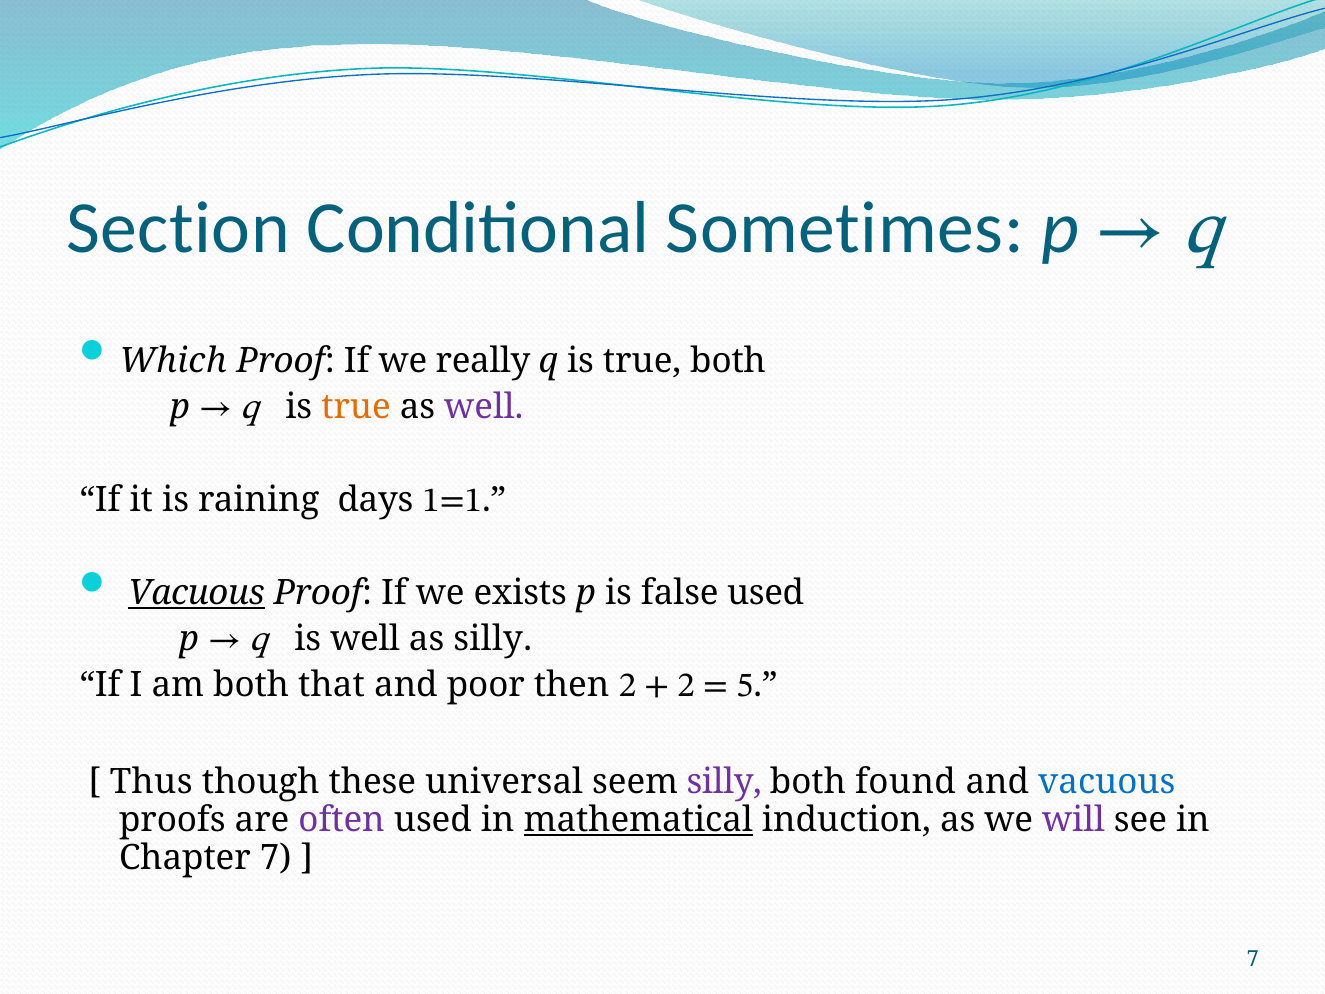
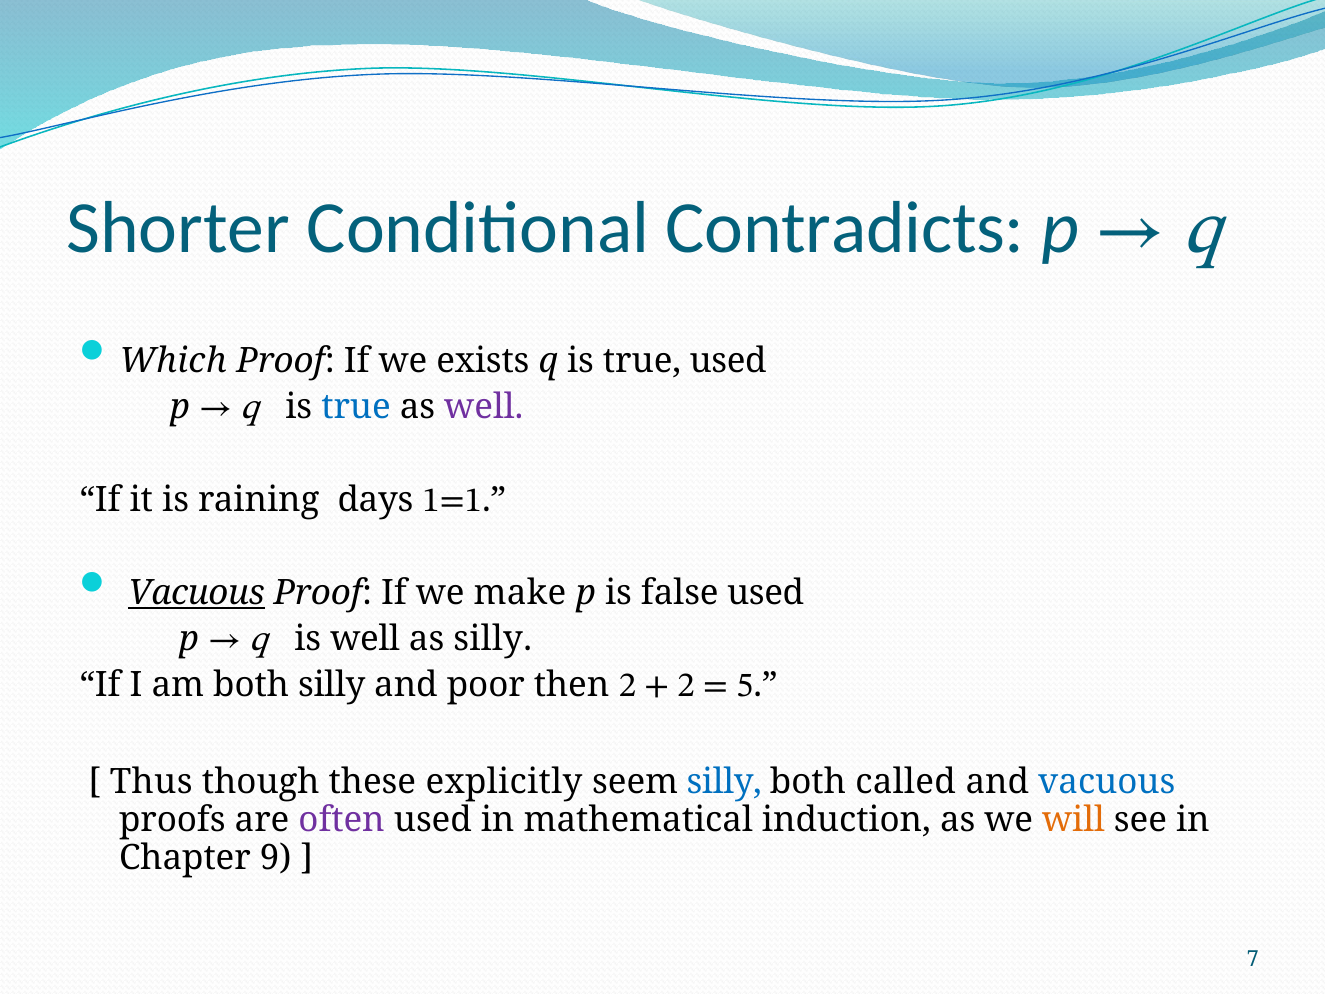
Section: Section -> Shorter (178, 229)
Sometimes: Sometimes -> Contradicts (845, 229)
really: really -> exists (483, 361)
true both: both -> used (728, 361)
true colour: orange -> blue (356, 407)
exists: exists -> make (520, 592)
that: that -> silly (332, 685)
universal: universal -> explicitly (504, 782)
silly colour: purple -> blue (724, 782)
found: found -> called (906, 782)
mathematical underline: present -> none (638, 820)
will colour: purple -> orange (1074, 820)
Chapter 7: 7 -> 9 (276, 857)
